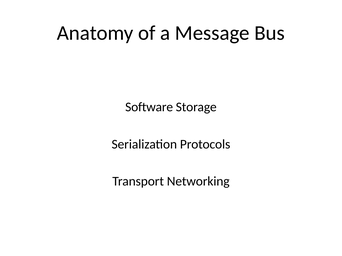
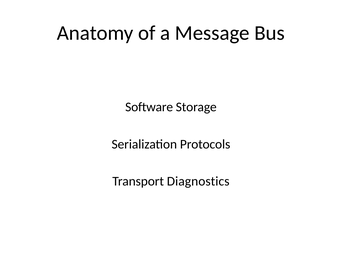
Networking: Networking -> Diagnostics (198, 182)
